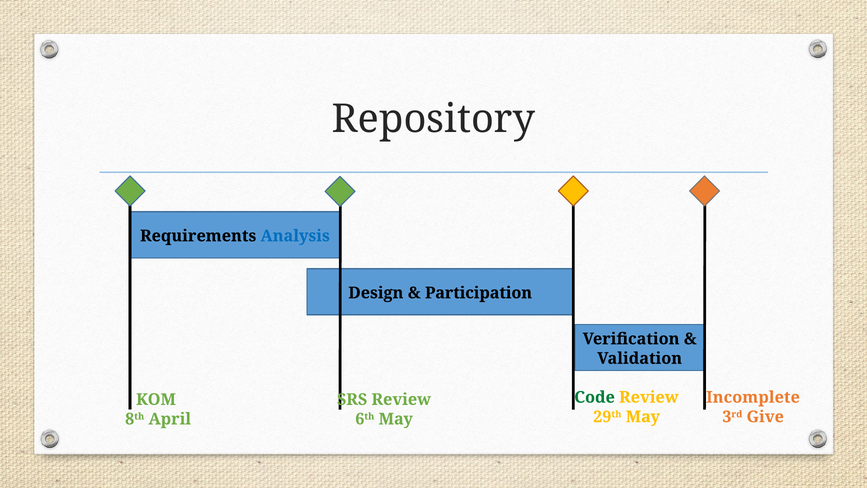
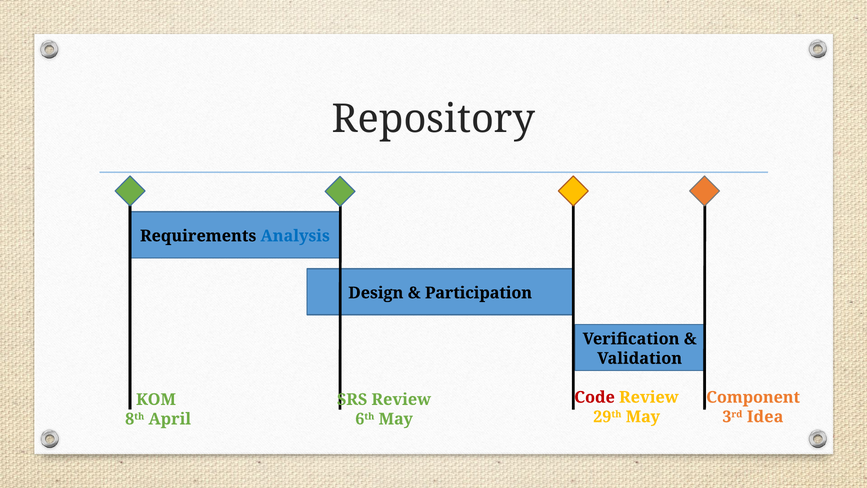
Code colour: green -> red (595, 397)
Incomplete: Incomplete -> Component (753, 397)
Give: Give -> Idea (765, 417)
